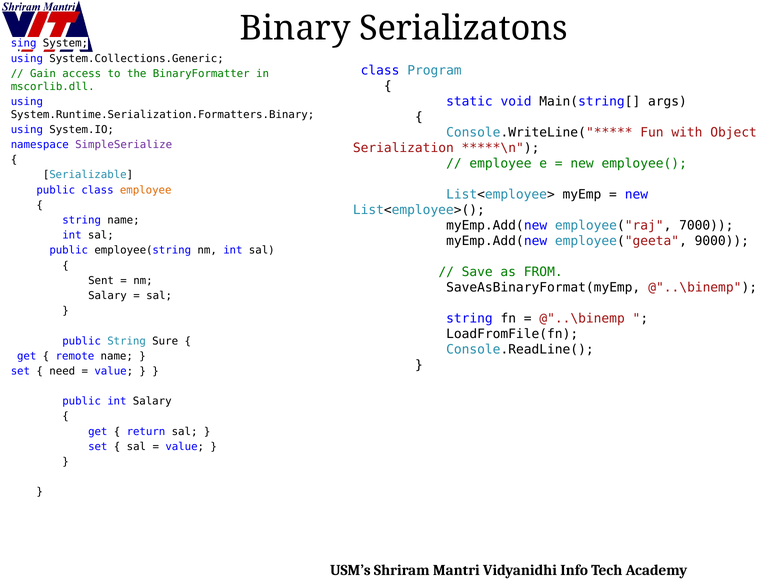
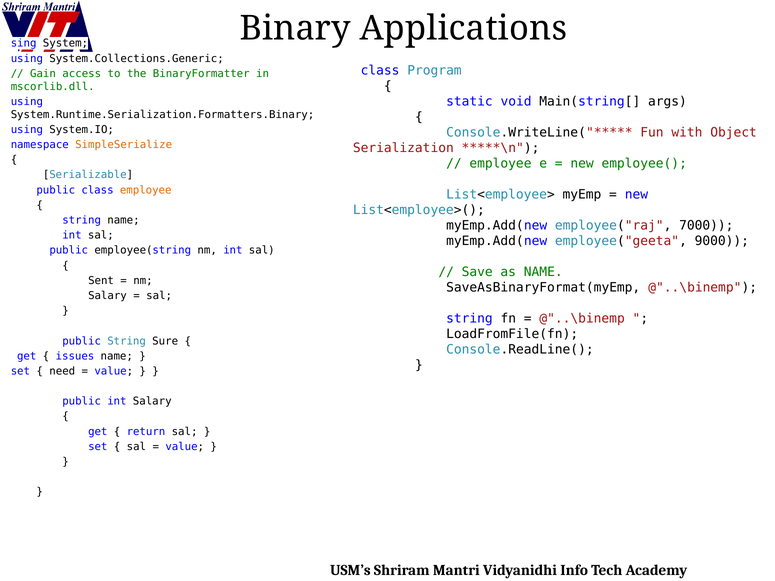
Serializatons: Serializatons -> Applications (463, 28)
SimpleSerialize colour: purple -> orange (124, 145)
as FROM: FROM -> NAME (543, 272)
remote: remote -> issues (75, 356)
